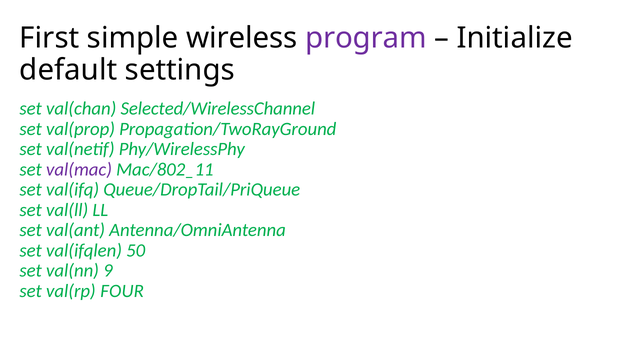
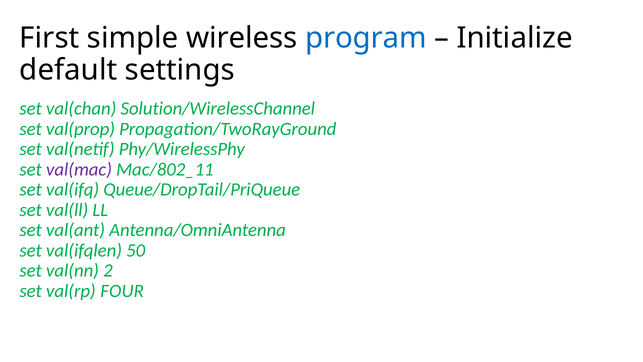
program colour: purple -> blue (366, 38)
Selected/WirelessChannel: Selected/WirelessChannel -> Solution/WirelessChannel (218, 109)
9: 9 -> 2 (108, 270)
